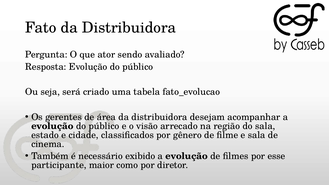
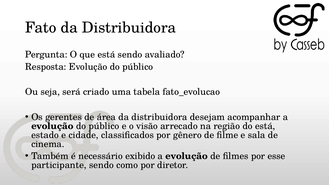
que ator: ator -> está (106, 55)
do sala: sala -> está (265, 126)
participante maior: maior -> sendo (101, 165)
